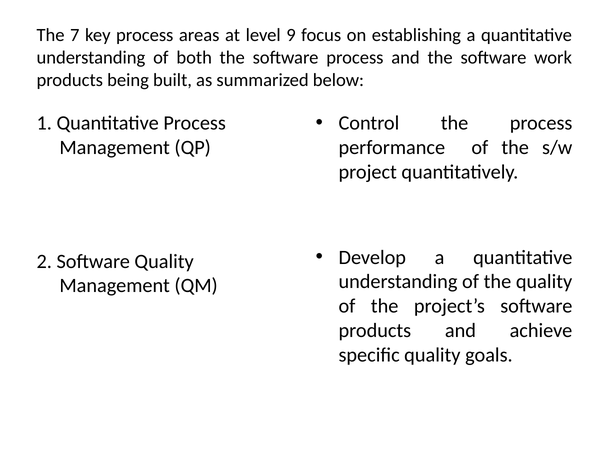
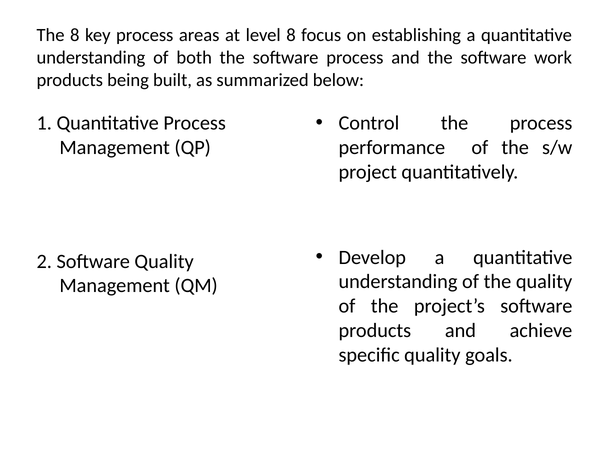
The 7: 7 -> 8 (75, 35)
level 9: 9 -> 8 (291, 35)
